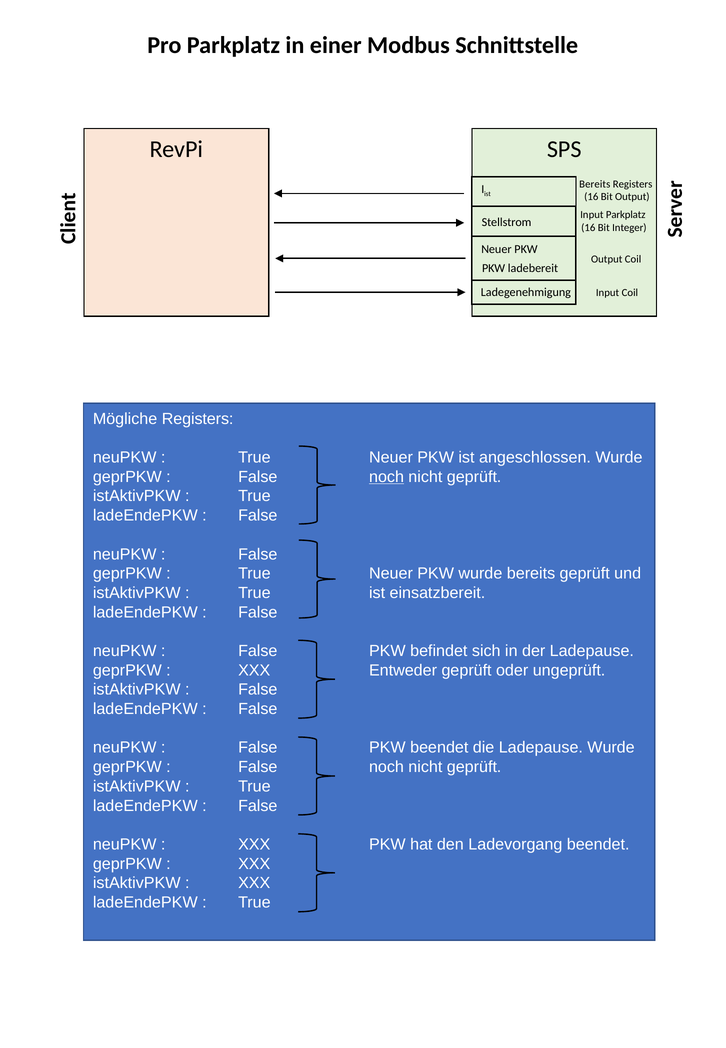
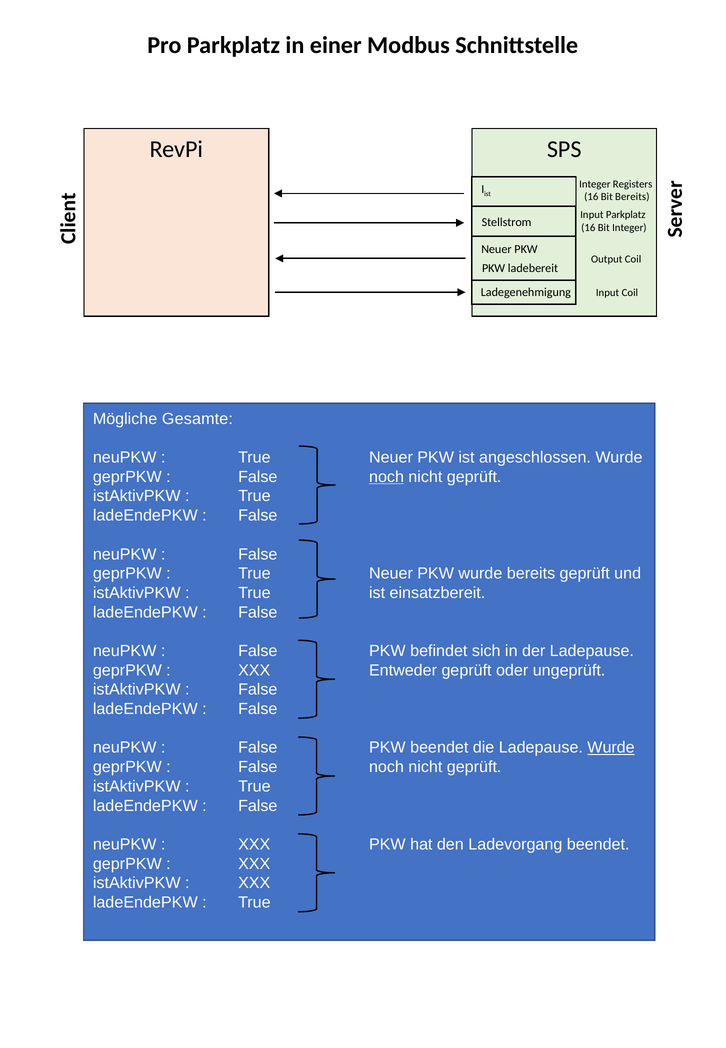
Bereits: Bereits -> Integer (595, 184)
Bit Output: Output -> Bereits (632, 197)
Mögliche Registers: Registers -> Gesamte (197, 419)
Wurde underline: none -> present (611, 748)
